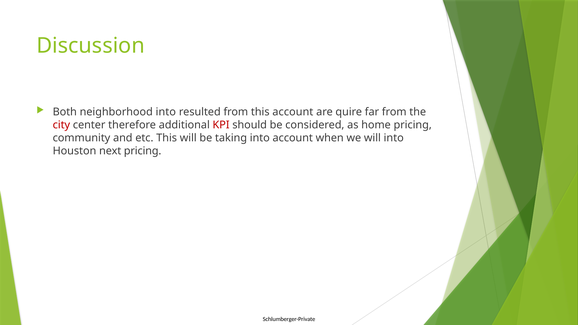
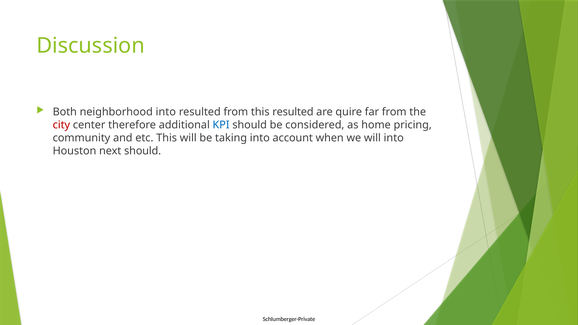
this account: account -> resulted (293, 112)
KPI colour: red -> blue (221, 125)
next pricing: pricing -> should (143, 151)
